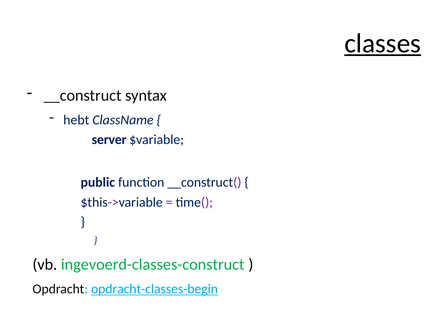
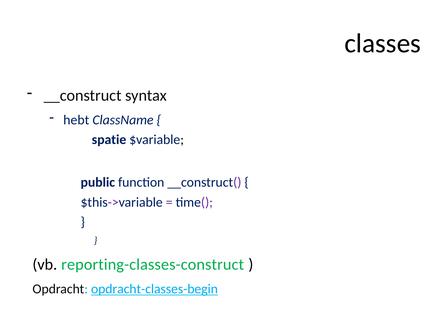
classes underline: present -> none (383, 43)
server: server -> spatie (109, 140)
ingevoerd-classes-construct: ingevoerd-classes-construct -> reporting-classes-construct (153, 265)
